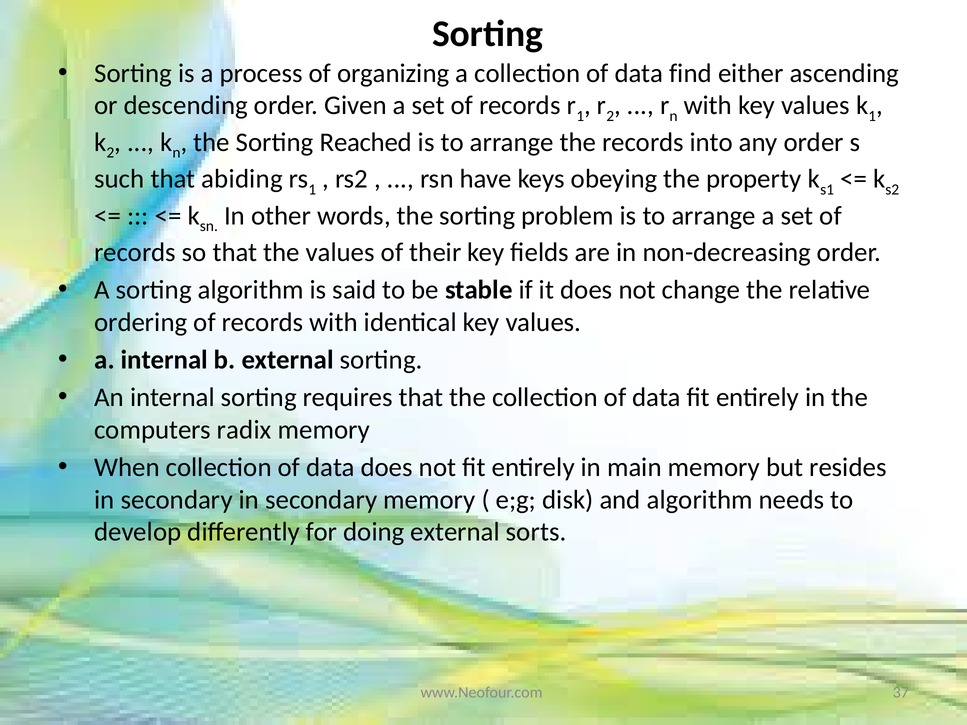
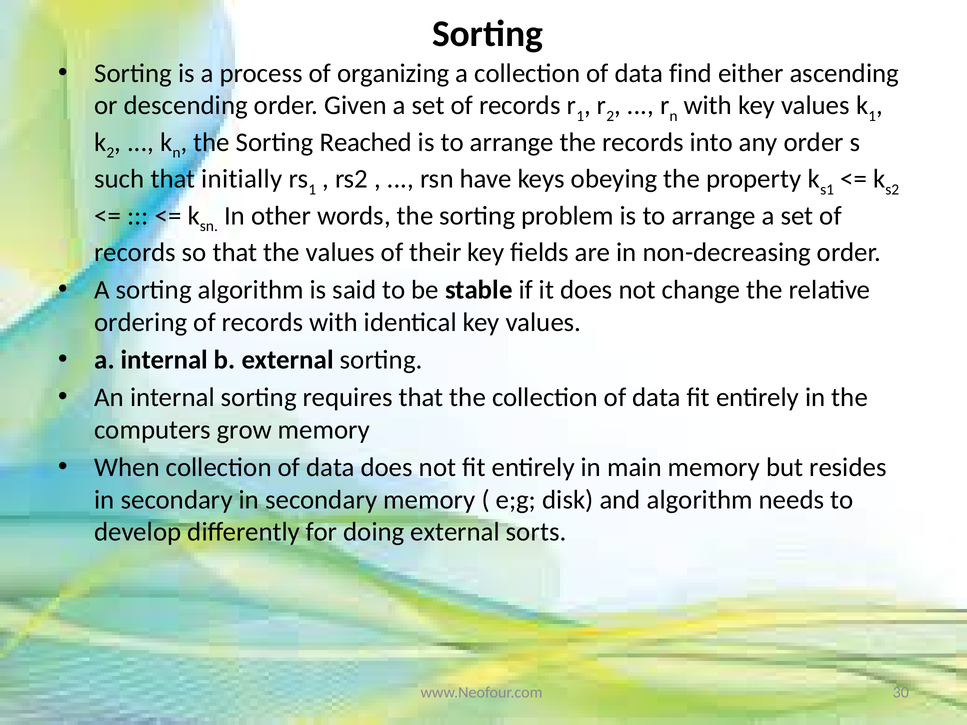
abiding: abiding -> initially (242, 179)
radix: radix -> grow (244, 430)
37: 37 -> 30 (901, 692)
